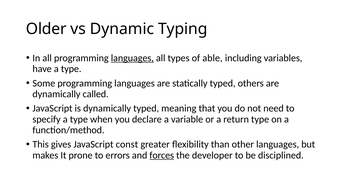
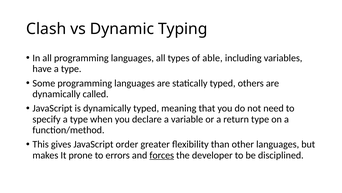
Older: Older -> Clash (46, 29)
languages underline: present -> none (132, 58)
const: const -> order (127, 144)
